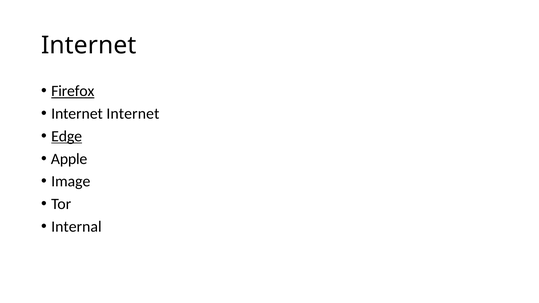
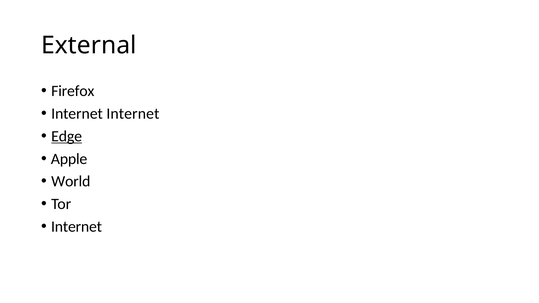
Internet: Internet -> External (89, 45)
Firefox underline: present -> none (73, 91)
Image: Image -> World (71, 182)
Internal: Internal -> Internet (77, 227)
